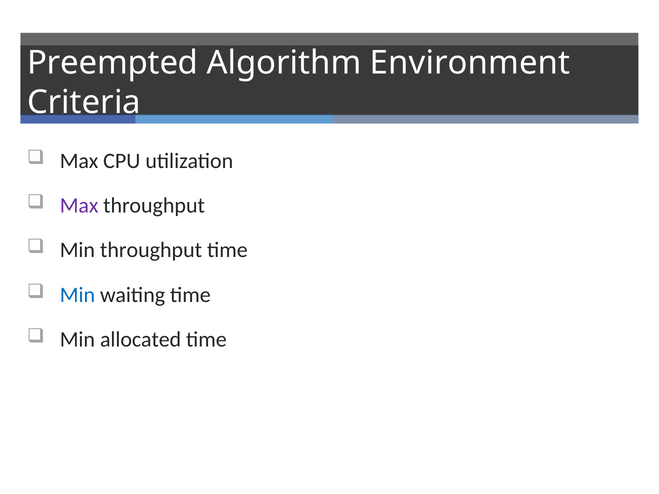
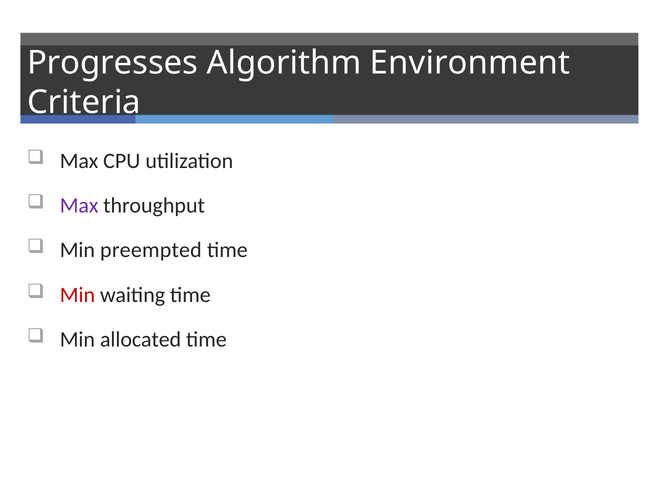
Preempted: Preempted -> Progresses (113, 63)
Min throughput: throughput -> preempted (151, 250)
Min colour: blue -> red (77, 295)
